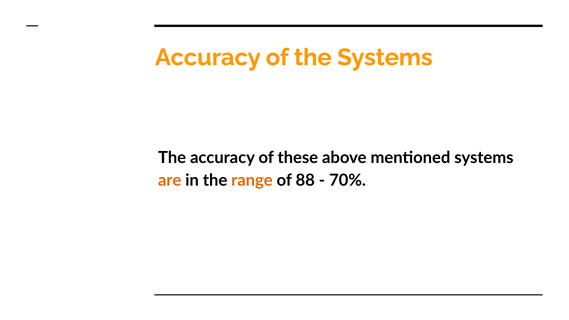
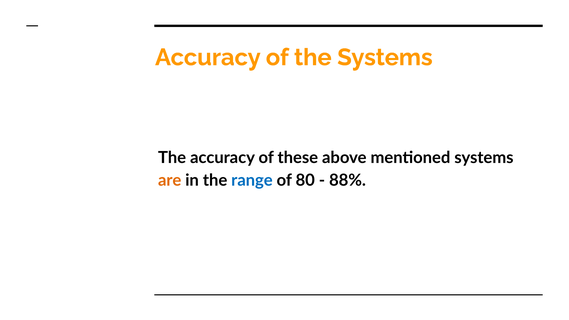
range colour: orange -> blue (252, 181)
88: 88 -> 80 (305, 181)
70%: 70% -> 88% (348, 181)
